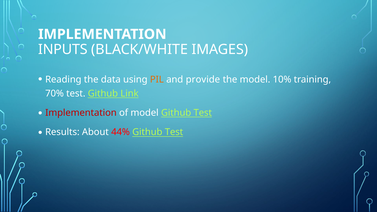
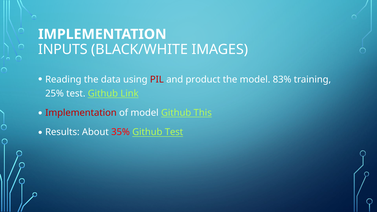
PIL colour: orange -> red (157, 80)
provide: provide -> product (203, 80)
10%: 10% -> 83% (282, 80)
70%: 70% -> 25% (54, 93)
model Github Test: Test -> This (203, 113)
44%: 44% -> 35% (121, 132)
